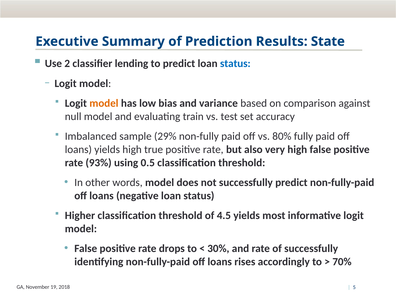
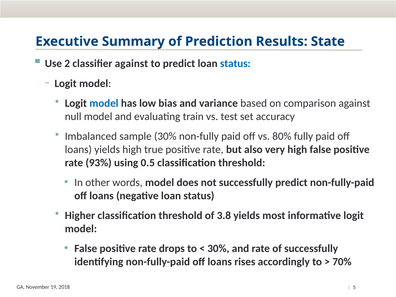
classifier lending: lending -> against (131, 64)
model colour: orange -> blue (104, 103)
sample 29%: 29% -> 30% (165, 136)
4.5: 4.5 -> 3.8 (224, 215)
